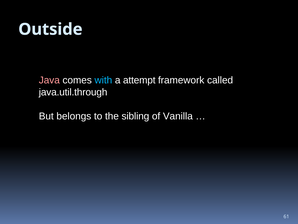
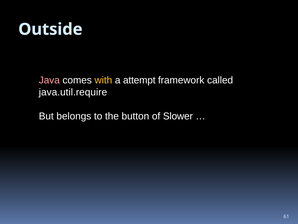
with colour: light blue -> yellow (103, 80)
java.util.through: java.util.through -> java.util.require (73, 92)
sibling: sibling -> button (135, 116)
Vanilla: Vanilla -> Slower (178, 116)
